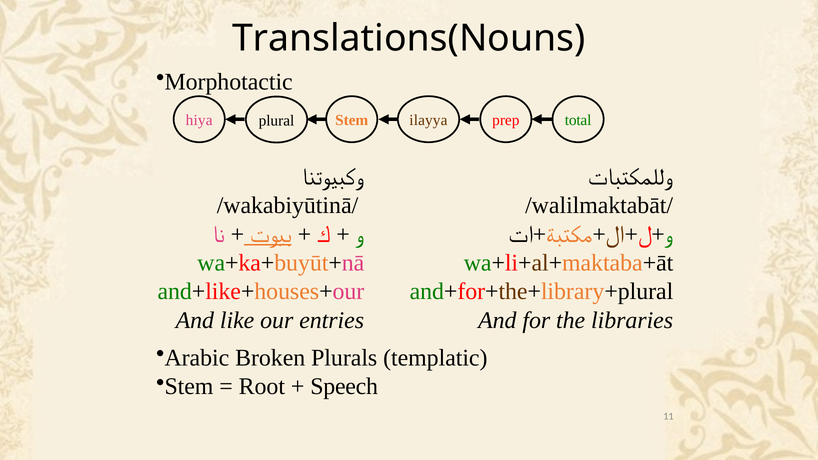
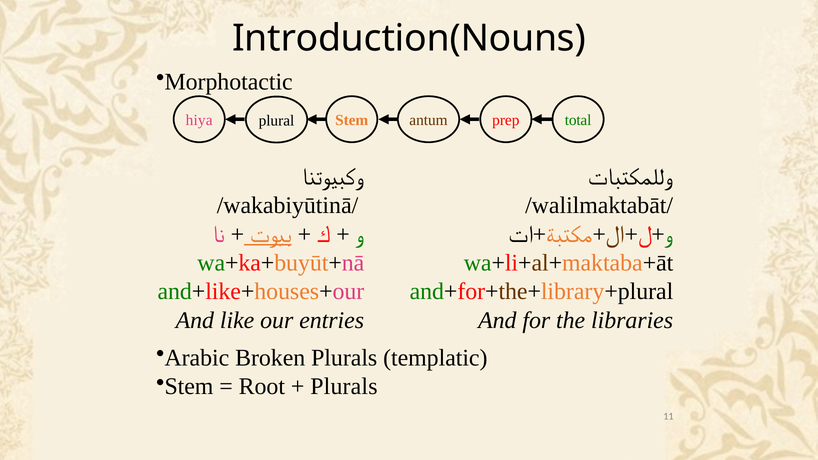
Translations(Nouns: Translations(Nouns -> Introduction(Nouns (409, 38)
ilayya: ilayya -> antum (428, 120)
Speech: Speech -> Plurals (344, 387)
